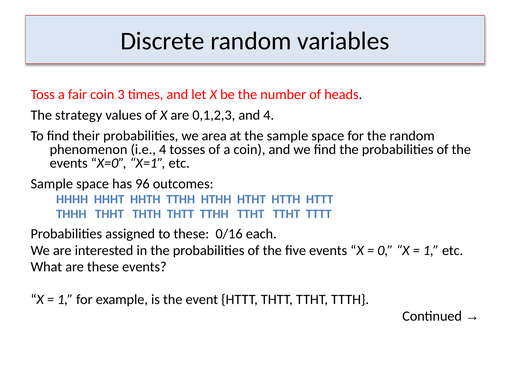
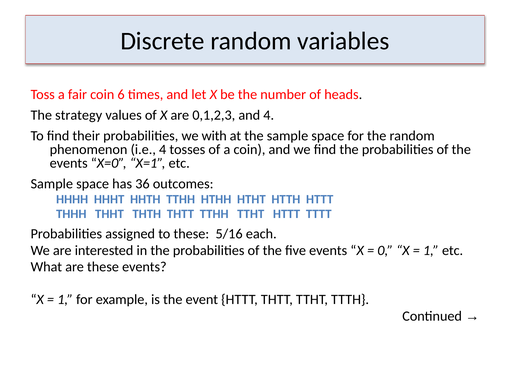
3: 3 -> 6 (121, 95)
area: area -> with (214, 136)
96: 96 -> 36 (142, 184)
TTHT TTHT: TTHT -> HTTT (287, 214)
0/16: 0/16 -> 5/16 (229, 234)
